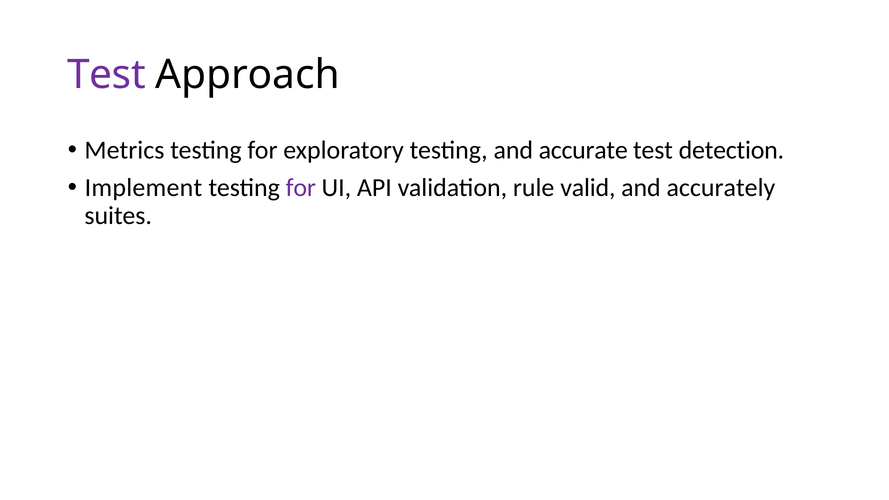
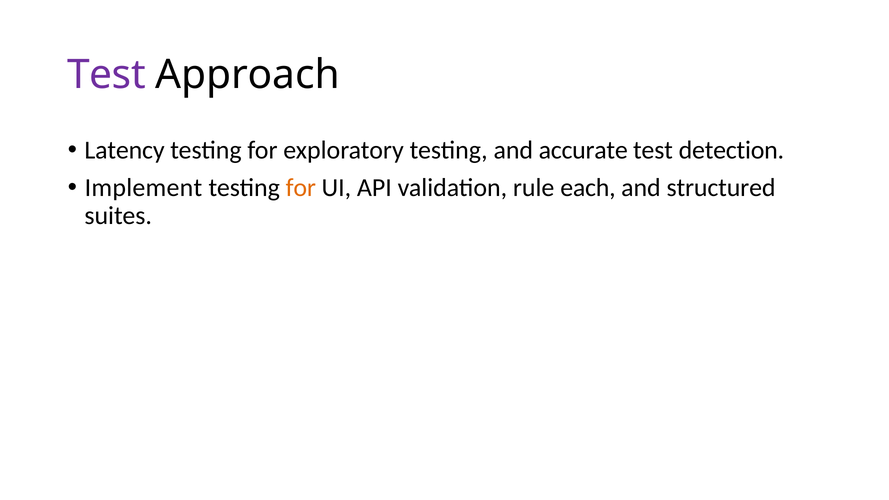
Metrics: Metrics -> Latency (125, 150)
for colour: purple -> orange (301, 188)
valid: valid -> each (588, 188)
accurately: accurately -> structured (721, 188)
